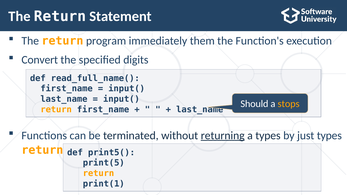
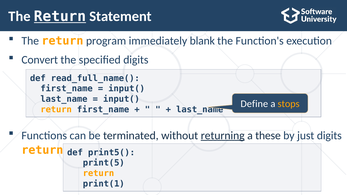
Return underline: none -> present (60, 16)
them: them -> blank (202, 41)
Should: Should -> Define (254, 104)
a types: types -> these (268, 136)
just types: types -> digits (329, 136)
